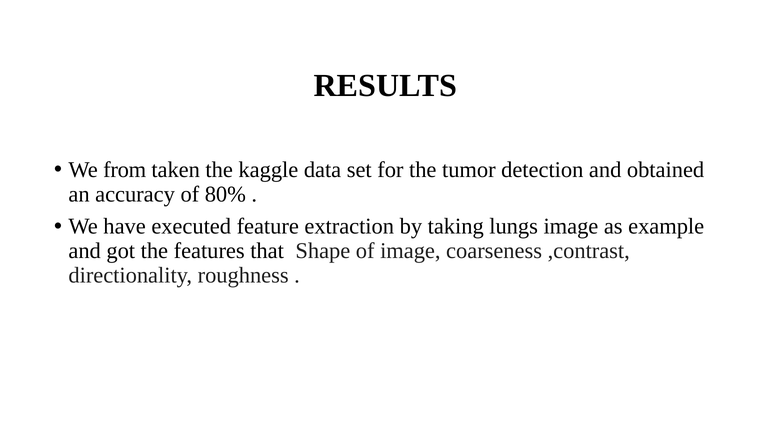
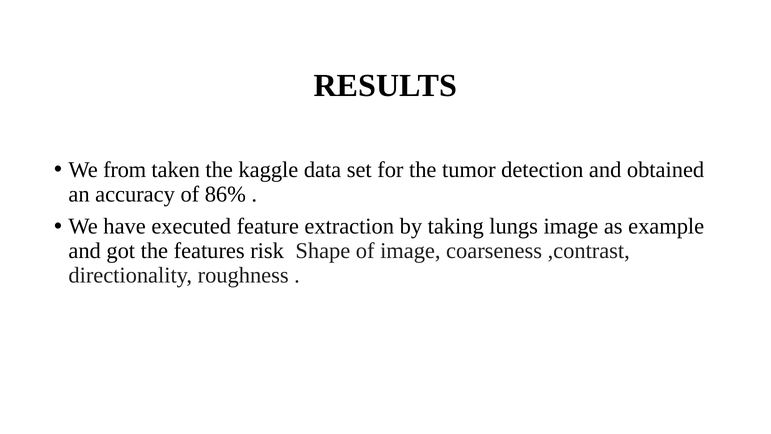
80%: 80% -> 86% (225, 194)
that: that -> risk (267, 251)
